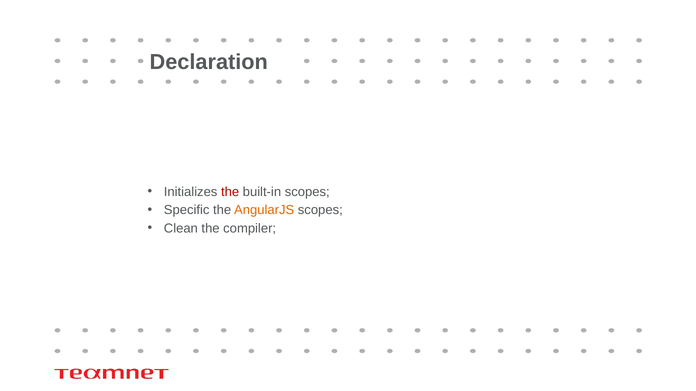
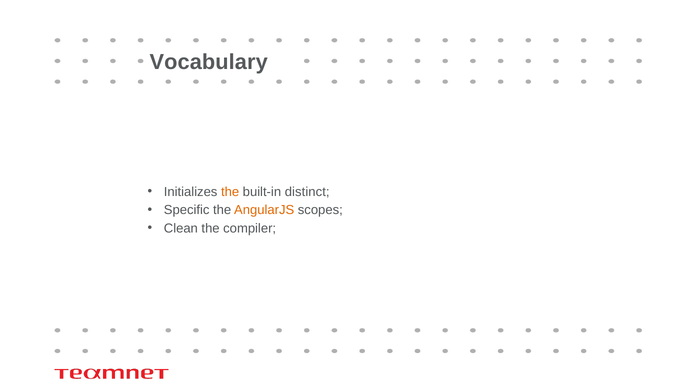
Declaration: Declaration -> Vocabulary (209, 62)
the colour: red -> orange (230, 192)
built-in scopes: scopes -> distinct (307, 192)
